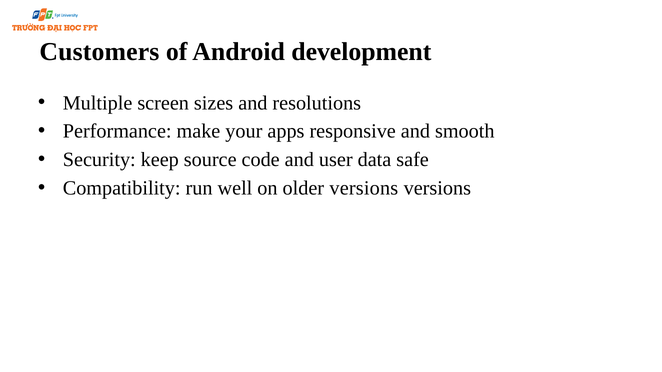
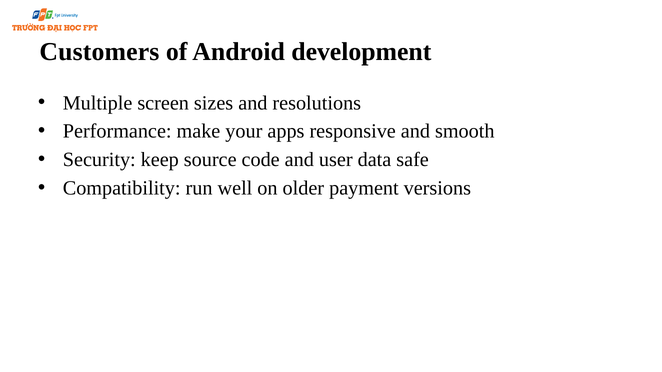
older versions: versions -> payment (364, 188)
